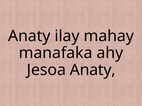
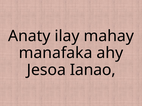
Jesoa Anaty: Anaty -> Ianao (93, 70)
